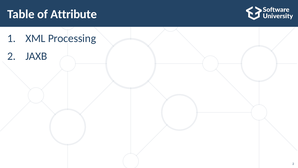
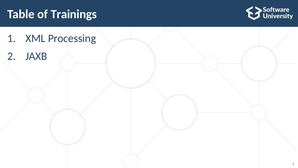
Attribute: Attribute -> Trainings (74, 14)
